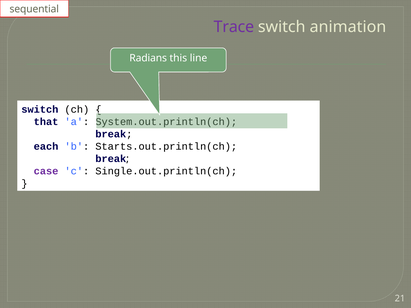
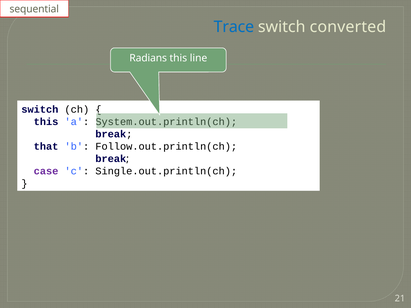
Trace colour: purple -> blue (234, 27)
animation: animation -> converted (348, 27)
that: that -> this (46, 122)
each: each -> that (46, 146)
Starts.out.println(ch: Starts.out.println(ch -> Follow.out.println(ch (166, 146)
